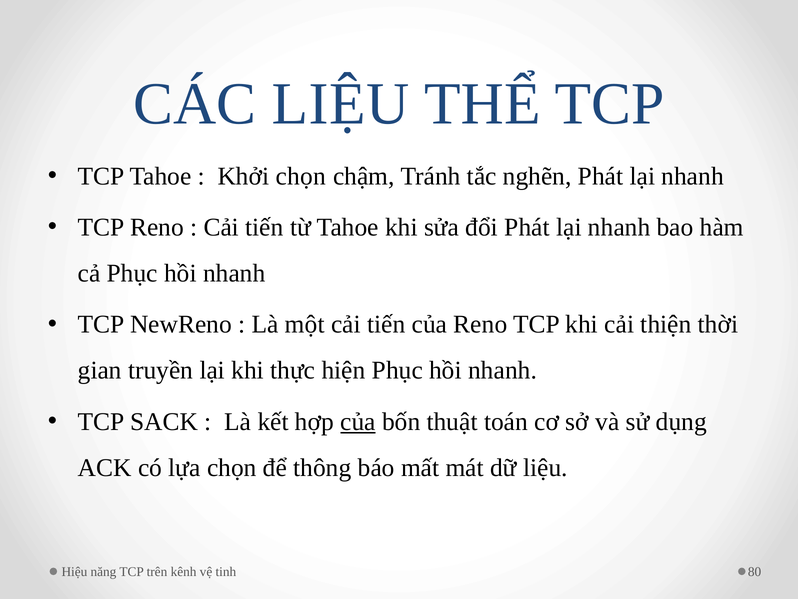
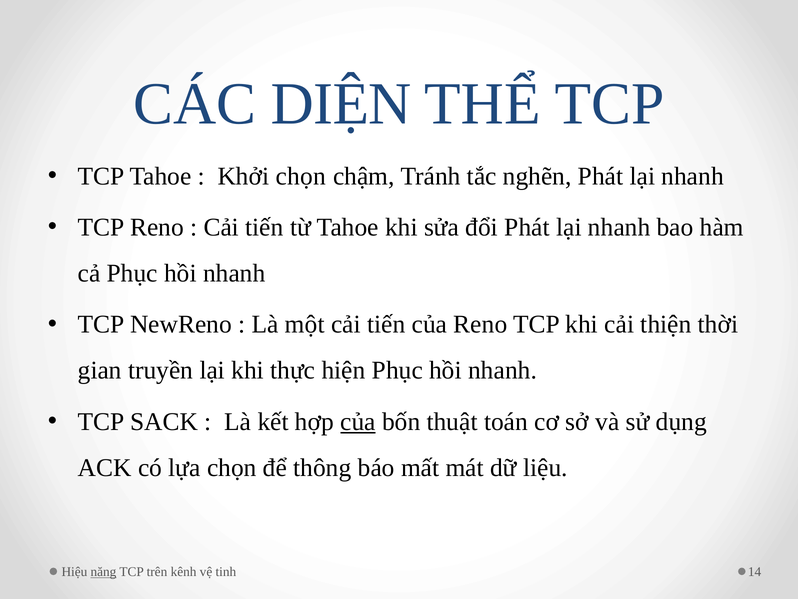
CÁC LIỆU: LIỆU -> DIỆN (341, 104)
năng underline: none -> present (103, 572)
80: 80 -> 14 (755, 572)
